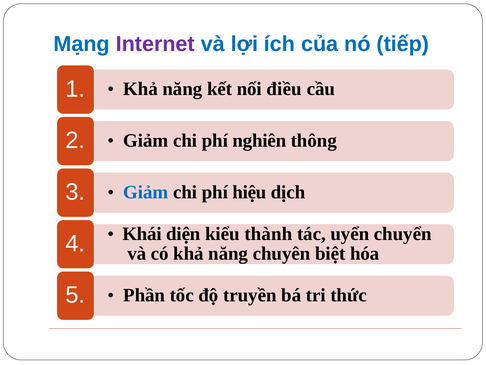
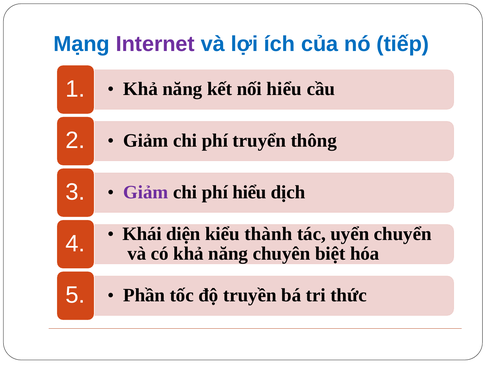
nối điều: điều -> hiểu (284, 89)
nghiên: nghiên -> truyển (259, 140)
Giảm colour: blue -> purple (146, 192)
phí hiệu: hiệu -> hiểu (249, 192)
